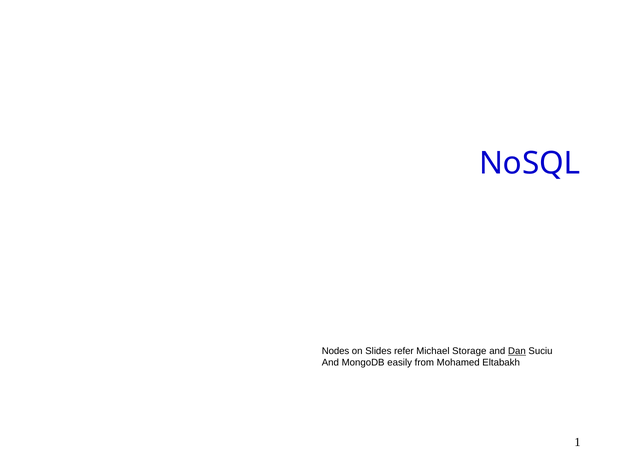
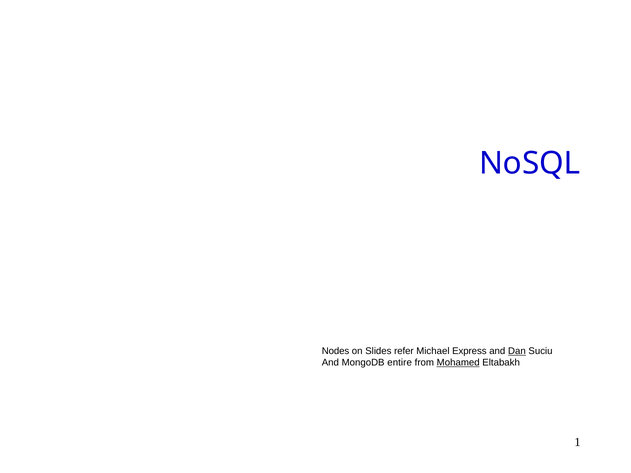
Storage: Storage -> Express (469, 351)
easily: easily -> entire (400, 363)
Mohamed underline: none -> present (458, 363)
